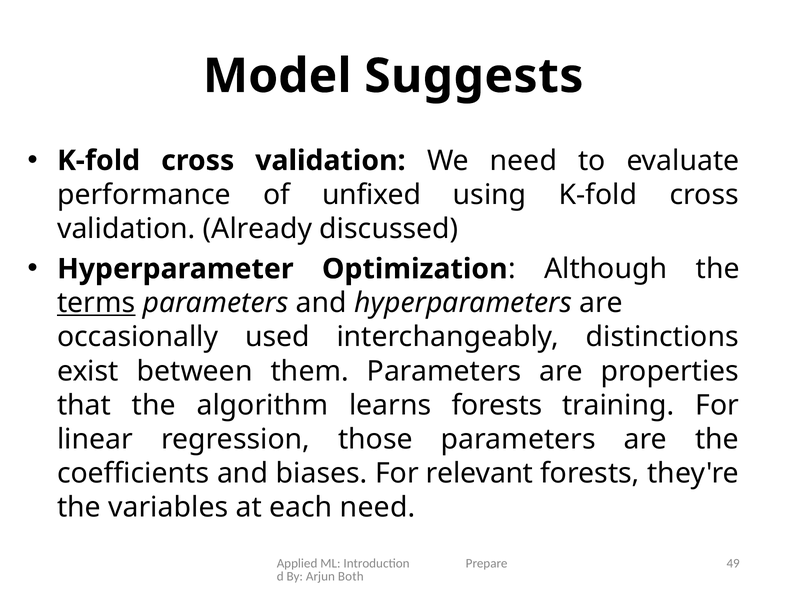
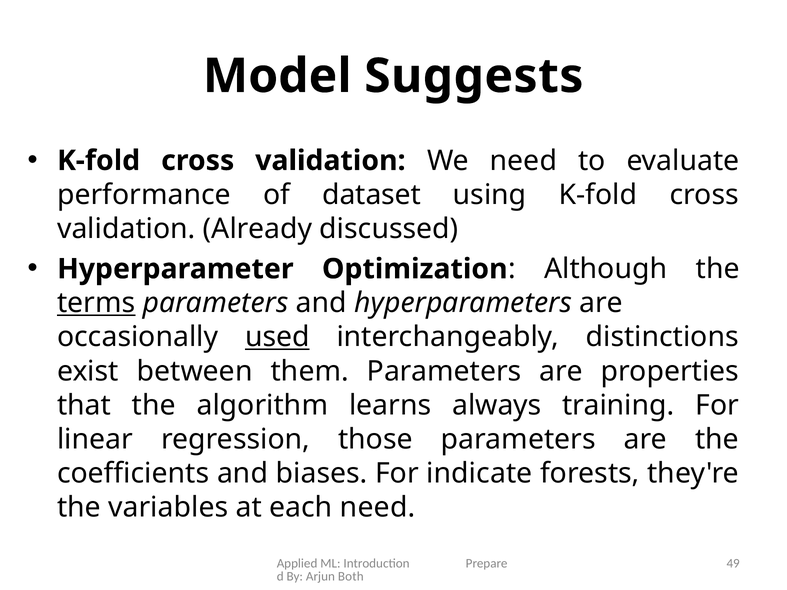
unfixed: unfixed -> dataset (372, 195)
used underline: none -> present (277, 337)
learns forests: forests -> always (497, 405)
relevant: relevant -> indicate (479, 474)
